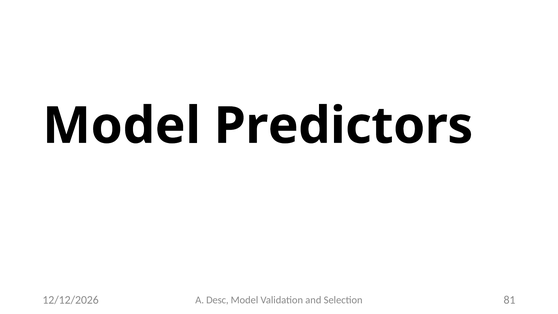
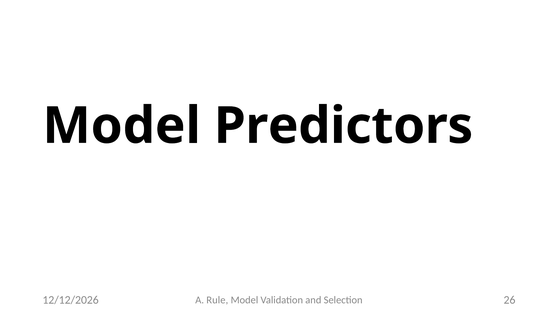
Desc: Desc -> Rule (217, 300)
81: 81 -> 26 (510, 300)
